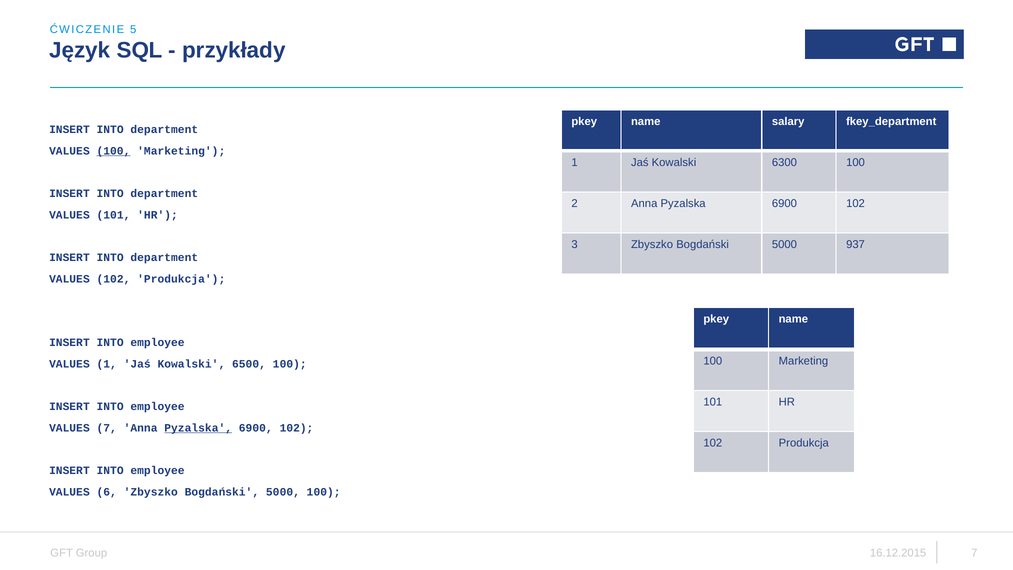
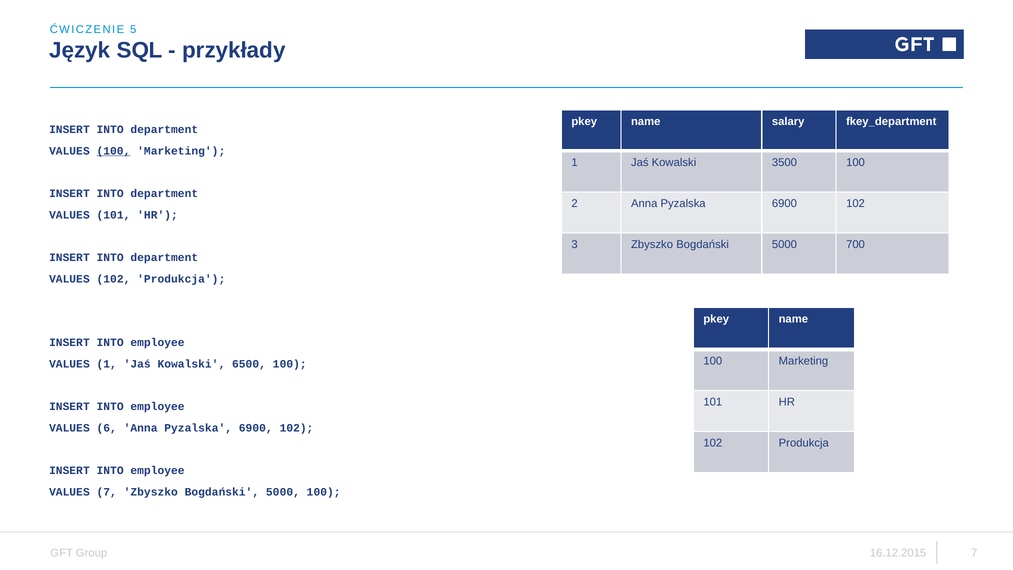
6300: 6300 -> 3500 (784, 162)
937: 937 -> 700 (856, 245)
VALUES 7: 7 -> 6 (107, 428)
Pyzalska underline: present -> none (198, 428)
VALUES 6: 6 -> 7 (107, 492)
